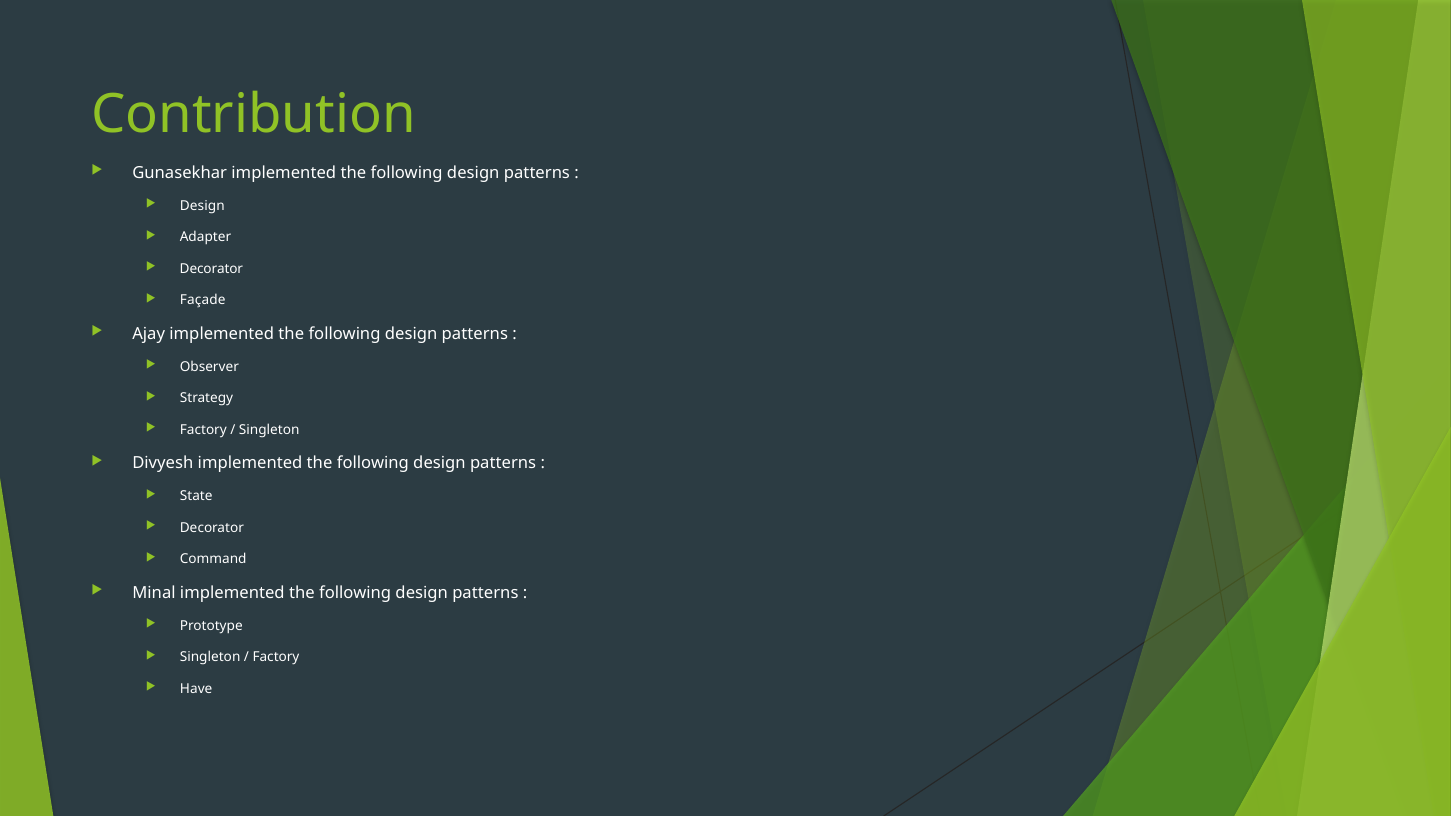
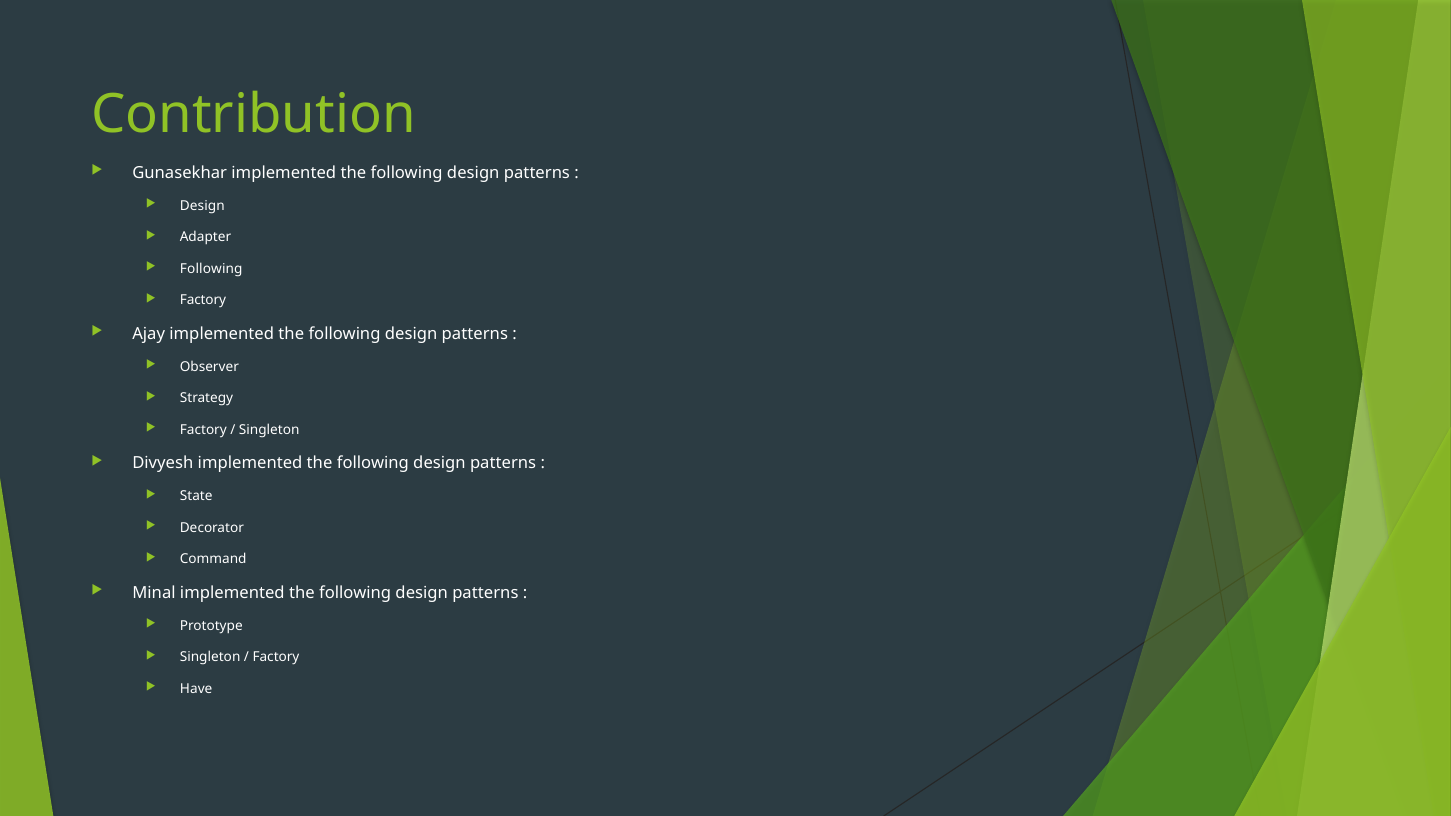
Decorator: Decorator -> Following (211, 269)
Façade: Façade -> Factory (203, 300)
